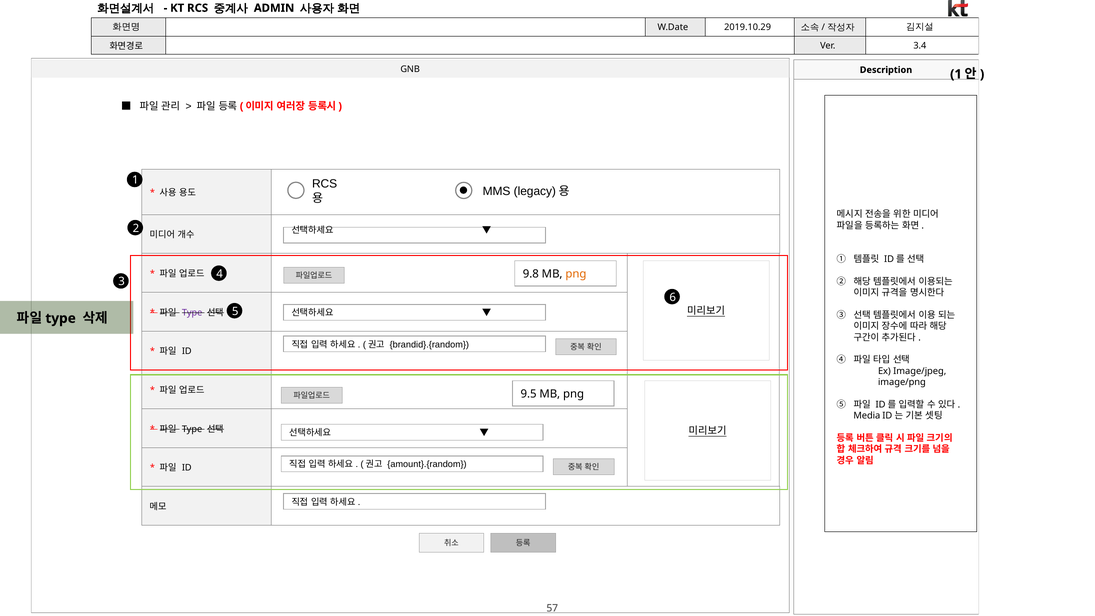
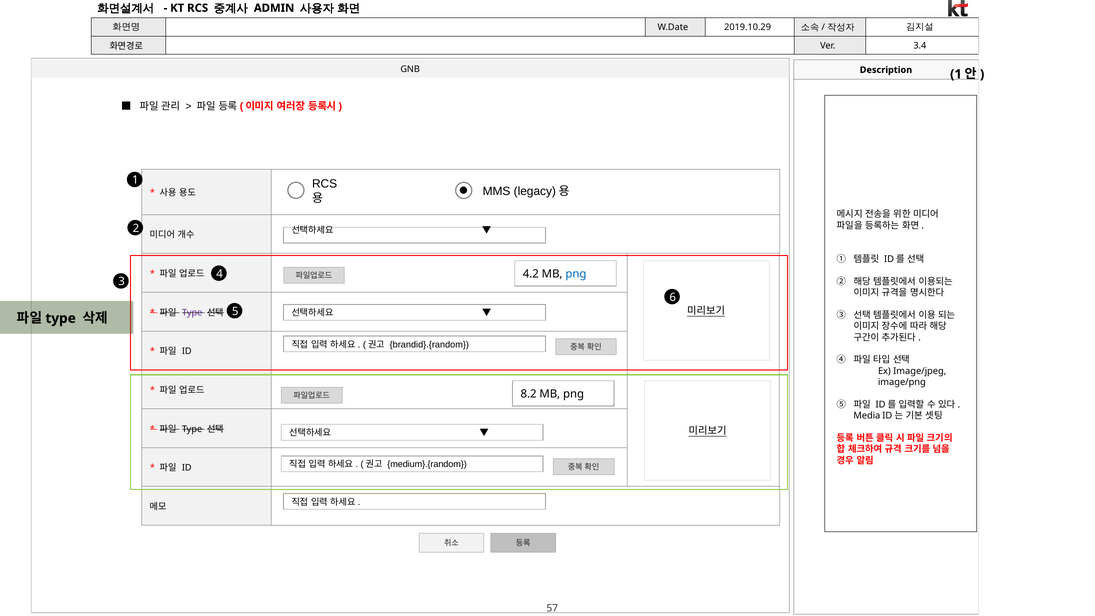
9.8: 9.8 -> 4.2 (531, 274)
png colour: orange -> blue (576, 274)
9.5: 9.5 -> 8.2 (529, 394)
amount}.{random: amount}.{random -> medium}.{random (427, 464)
